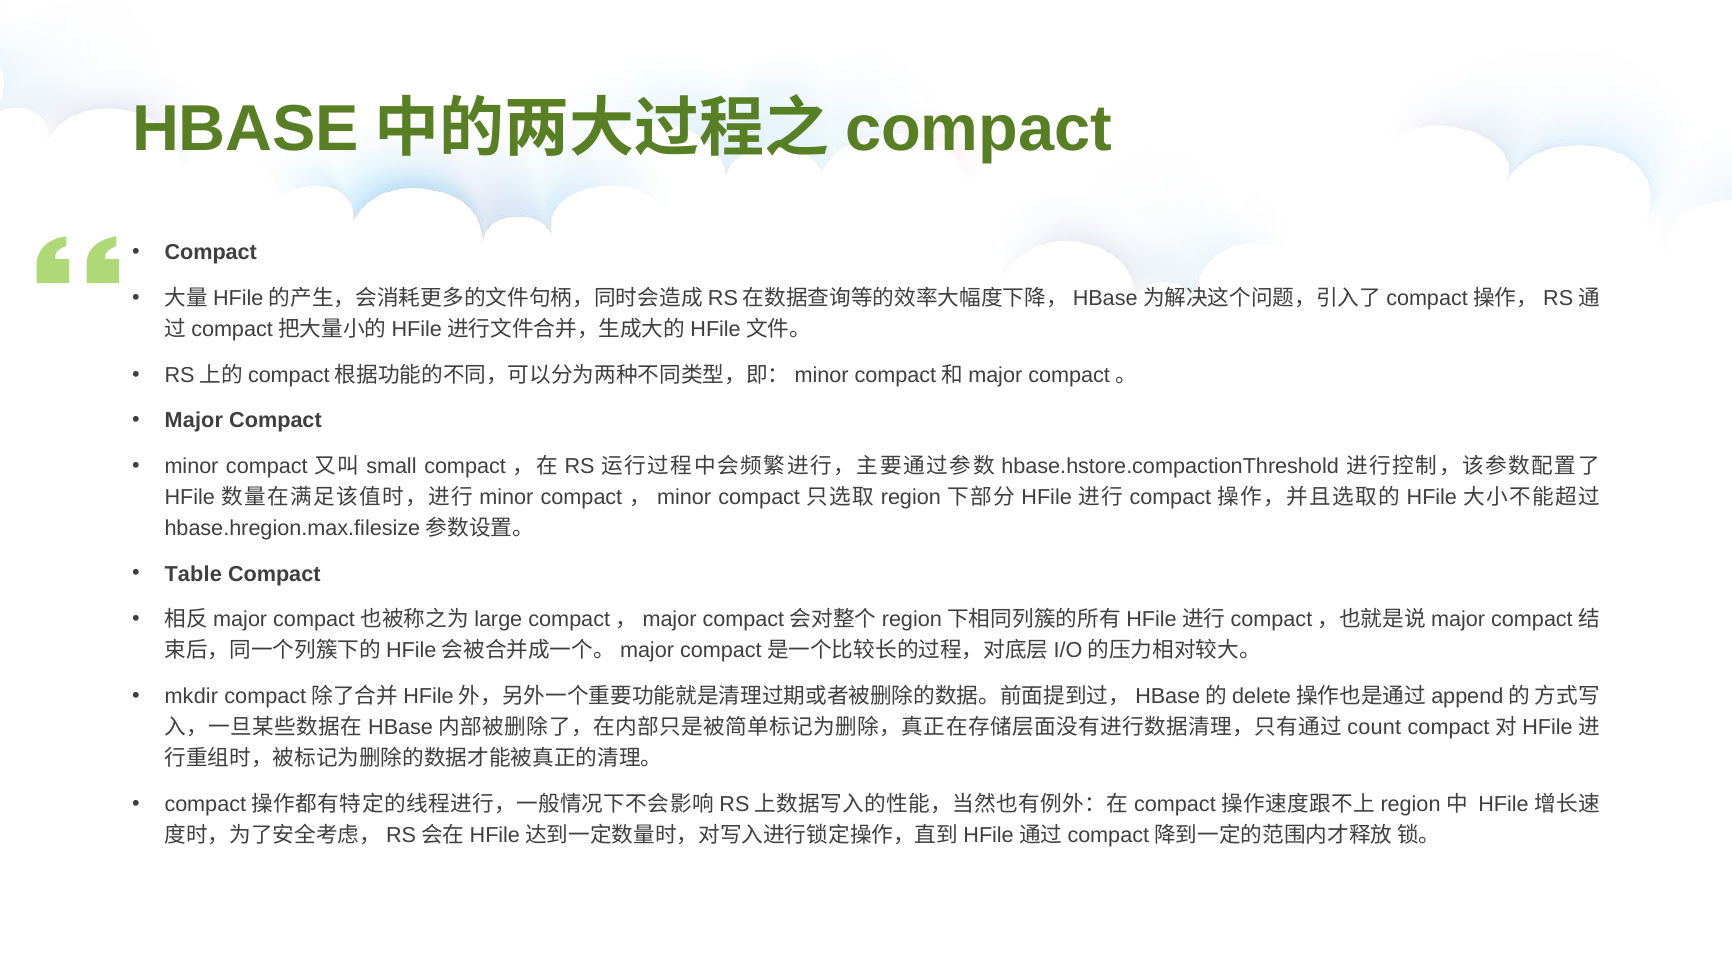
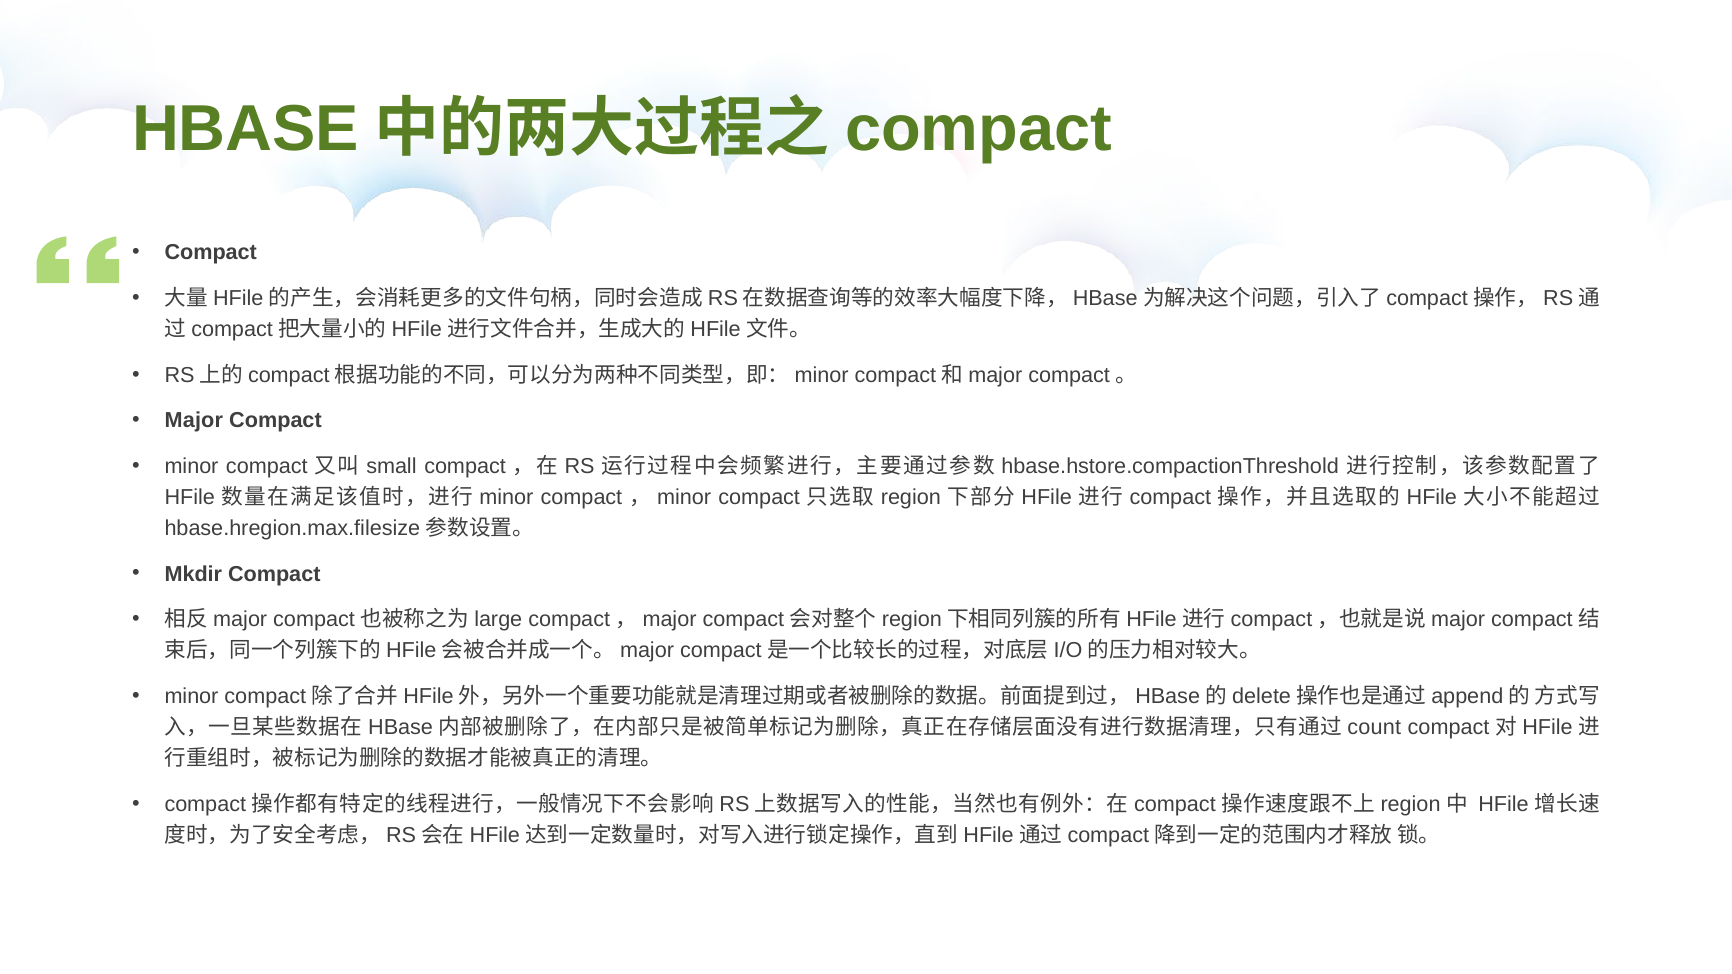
Table: Table -> Mkdir (193, 574)
mkdir: mkdir -> minor (191, 696)
